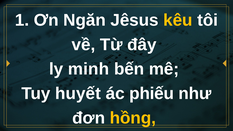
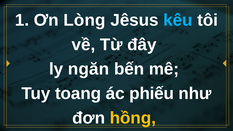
Ngăn: Ngăn -> Lòng (84, 20)
kêu colour: yellow -> light blue (178, 20)
minh: minh -> ngăn (89, 69)
huyết: huyết -> toang (78, 94)
